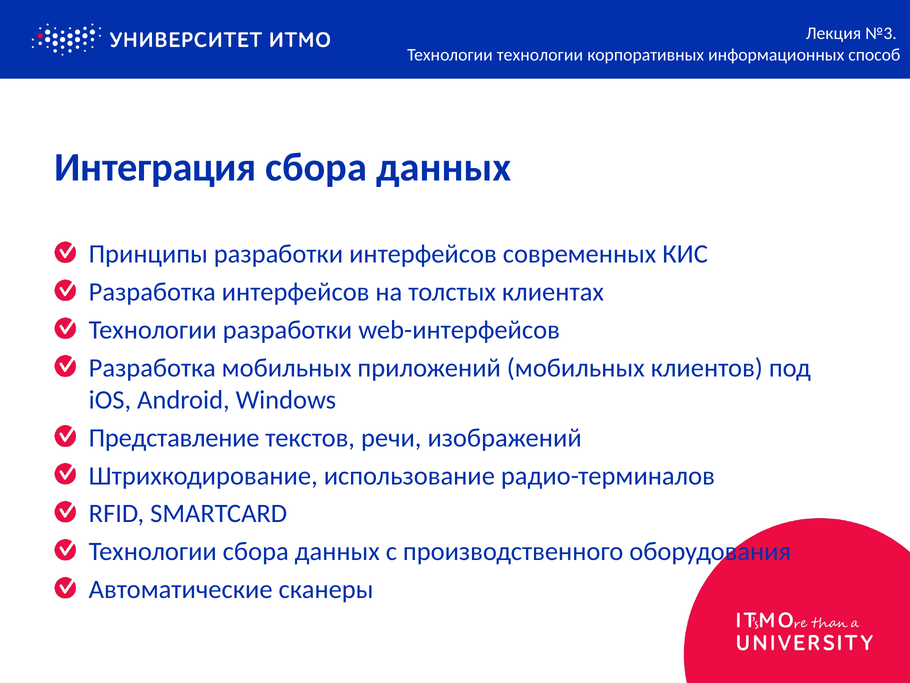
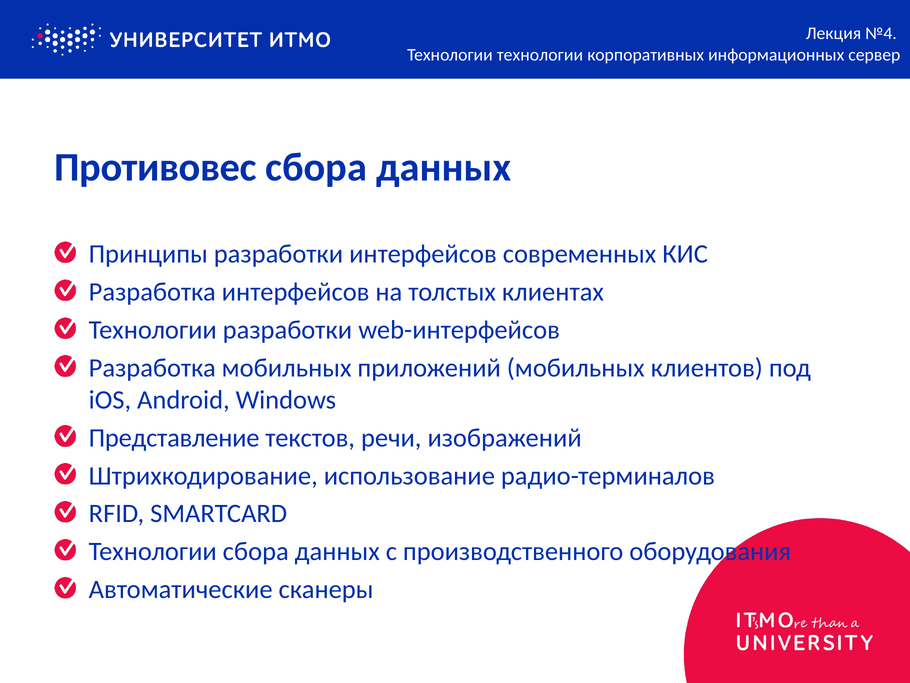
№3: №3 -> №4 (881, 33)
способ: способ -> сервер (874, 55)
Интеграция: Интеграция -> Противовес (156, 167)
